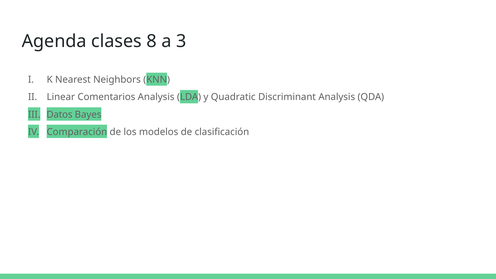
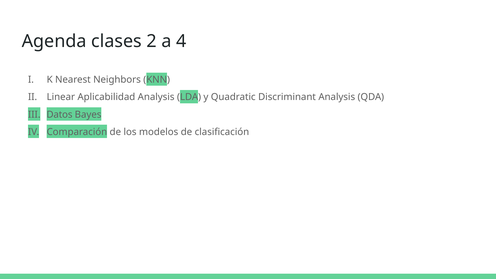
8: 8 -> 2 (152, 41)
3: 3 -> 4 (181, 41)
Comentarios: Comentarios -> Aplicabilidad (106, 97)
